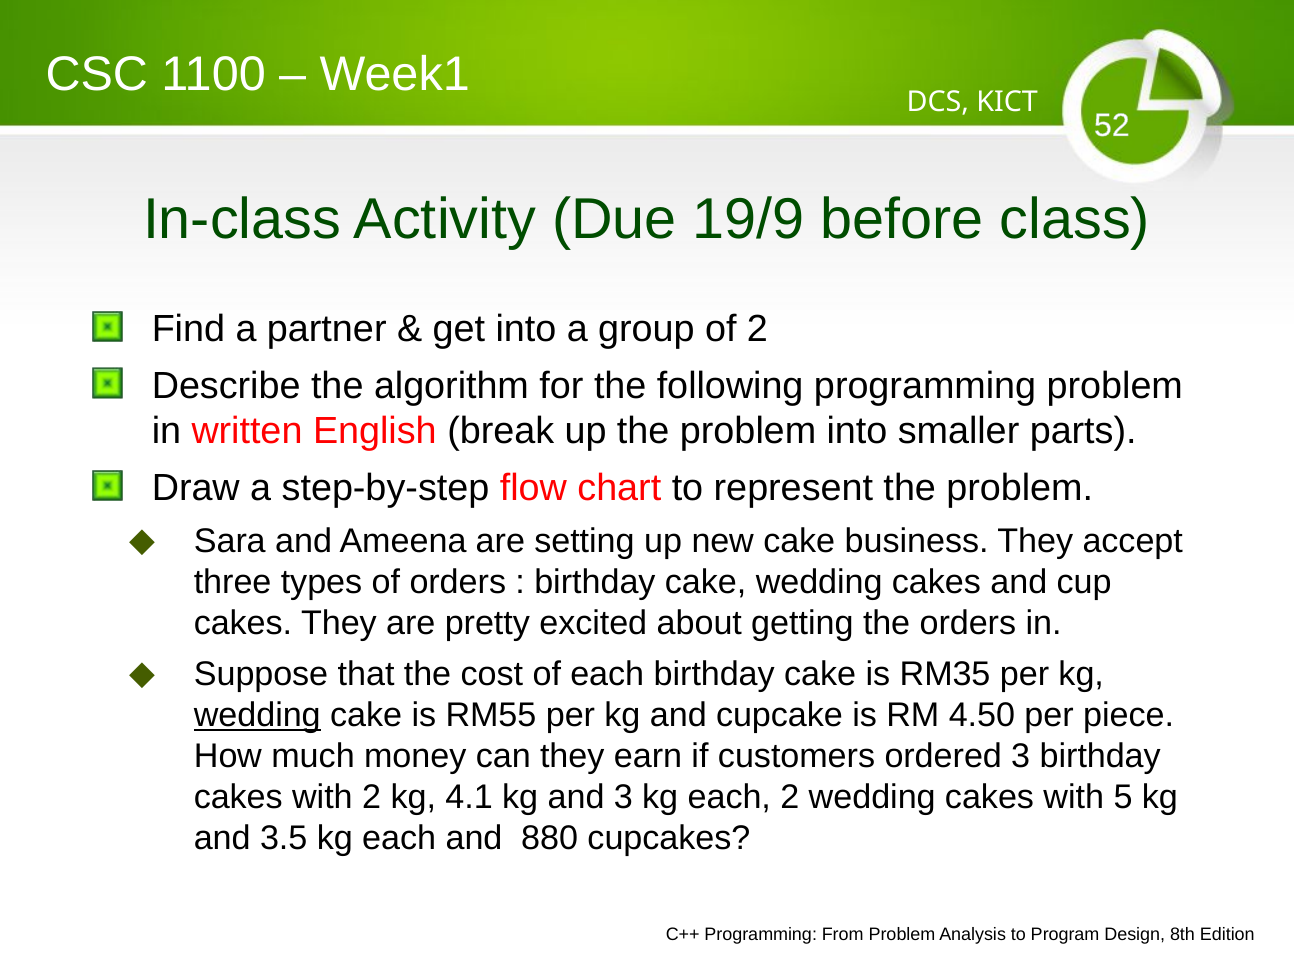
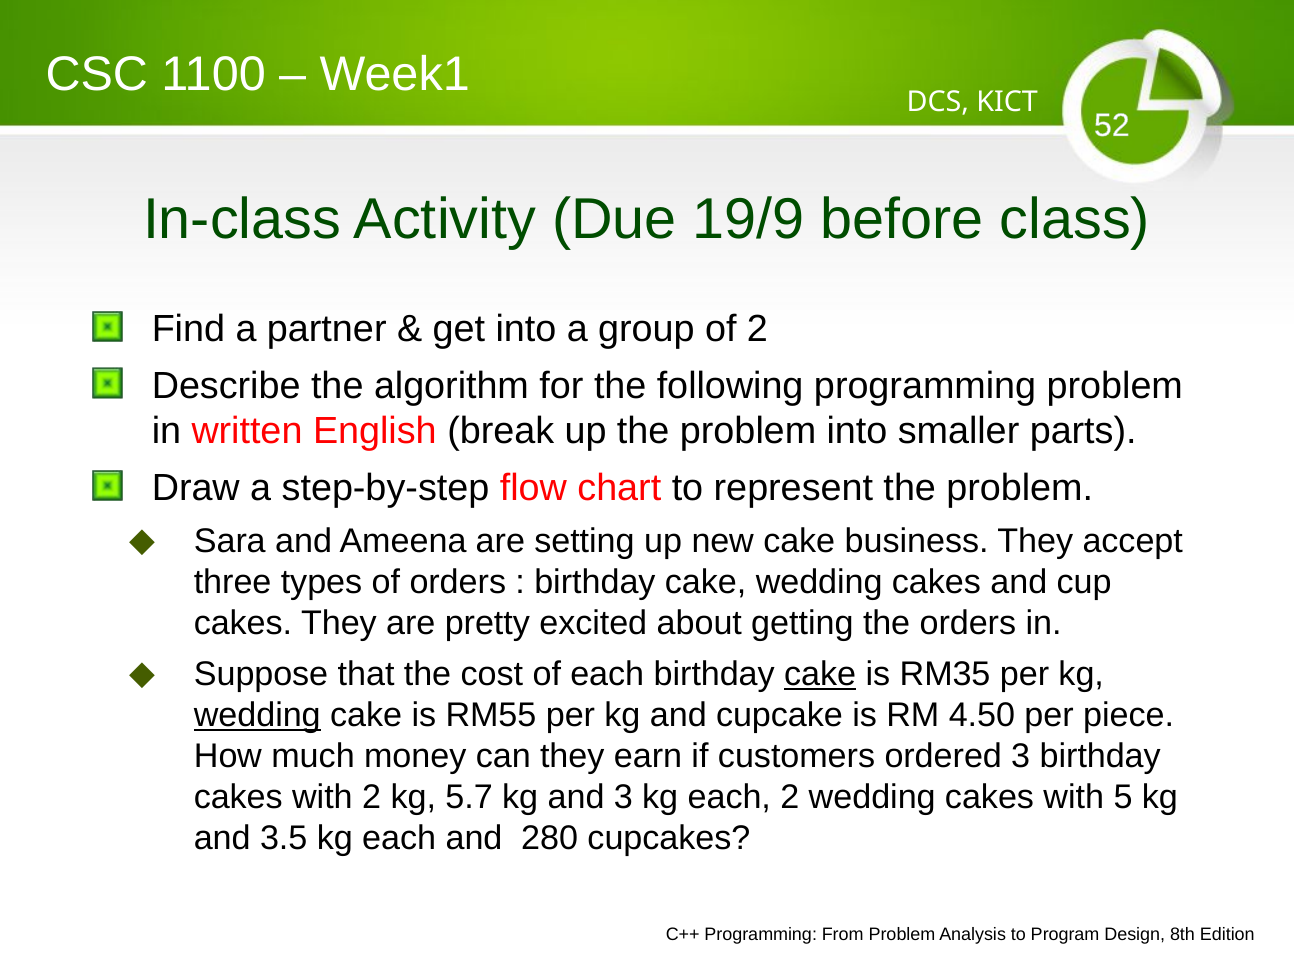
cake underline: none -> present (820, 674)
4.1: 4.1 -> 5.7 (469, 796)
880: 880 -> 280 (550, 837)
